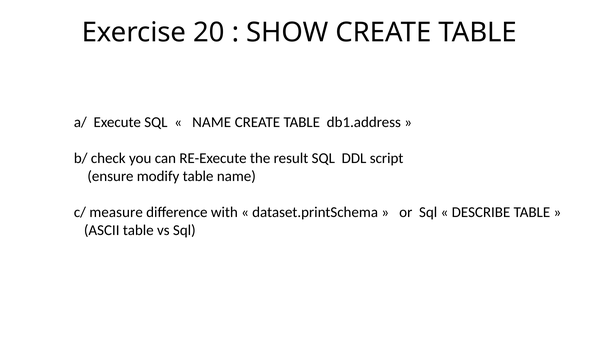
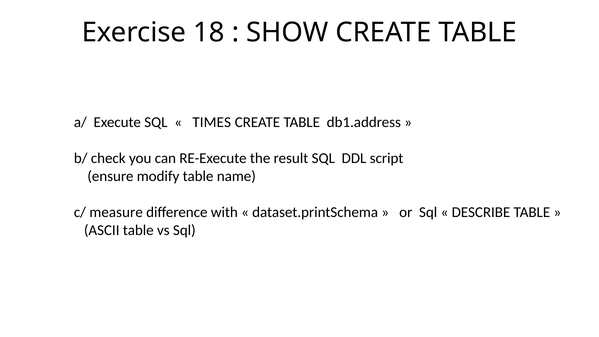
20: 20 -> 18 (209, 32)
NAME: NAME -> TIMES (212, 122)
